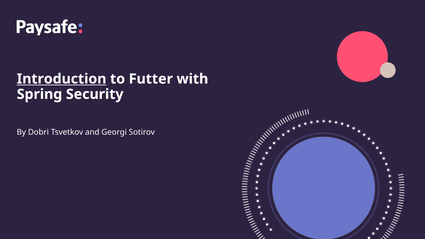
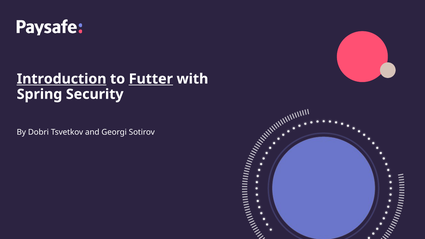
Futter underline: none -> present (151, 79)
